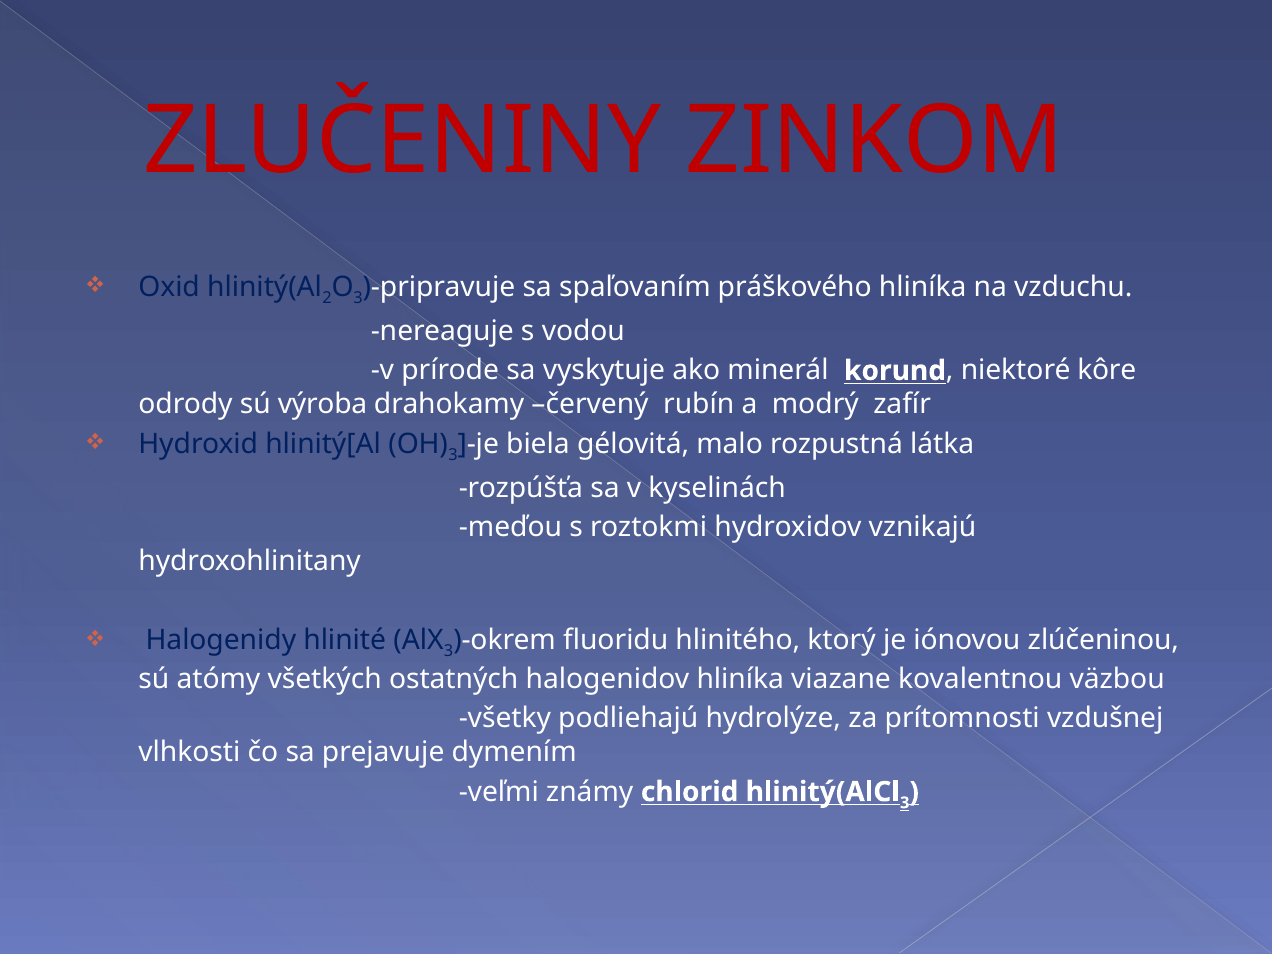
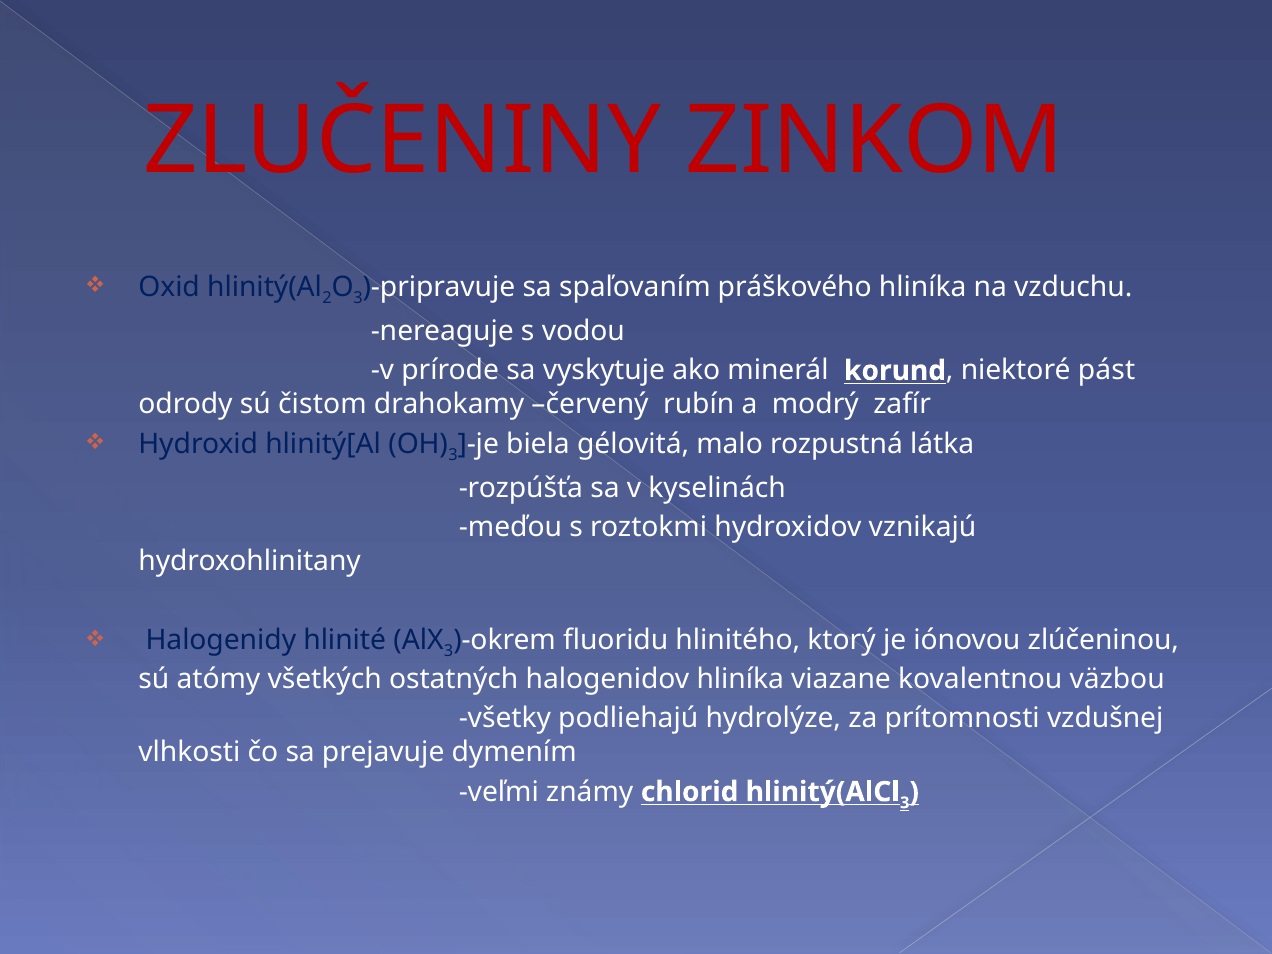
kôre: kôre -> pást (1107, 371)
výroba: výroba -> čistom (322, 405)
